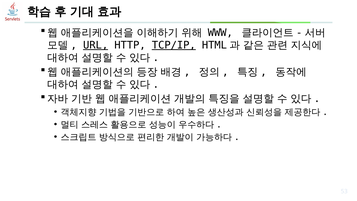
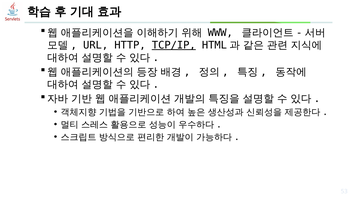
URL underline: present -> none (96, 45)
